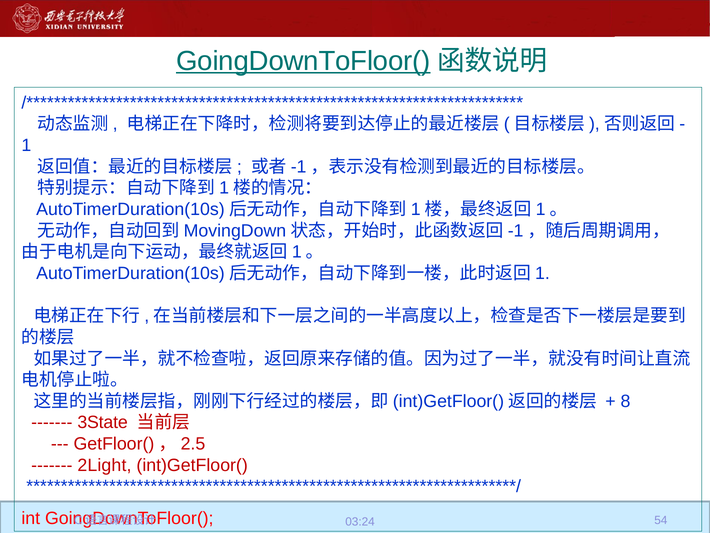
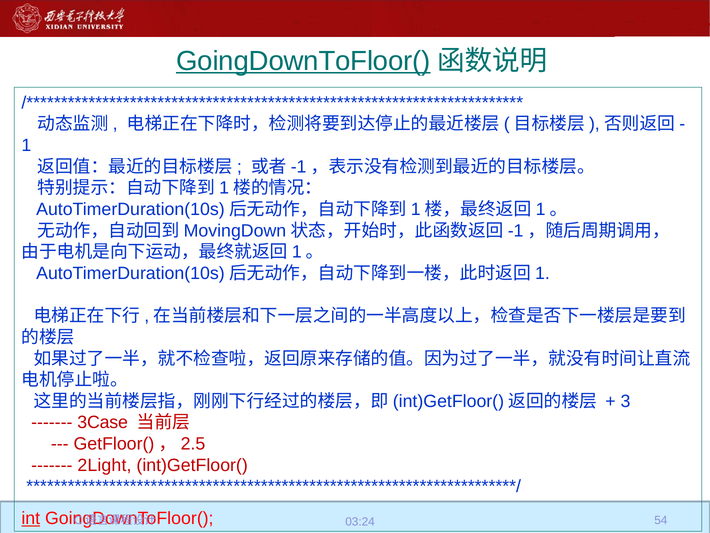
8: 8 -> 3 (626, 401)
3State: 3State -> 3Case (103, 422)
int underline: none -> present (31, 518)
